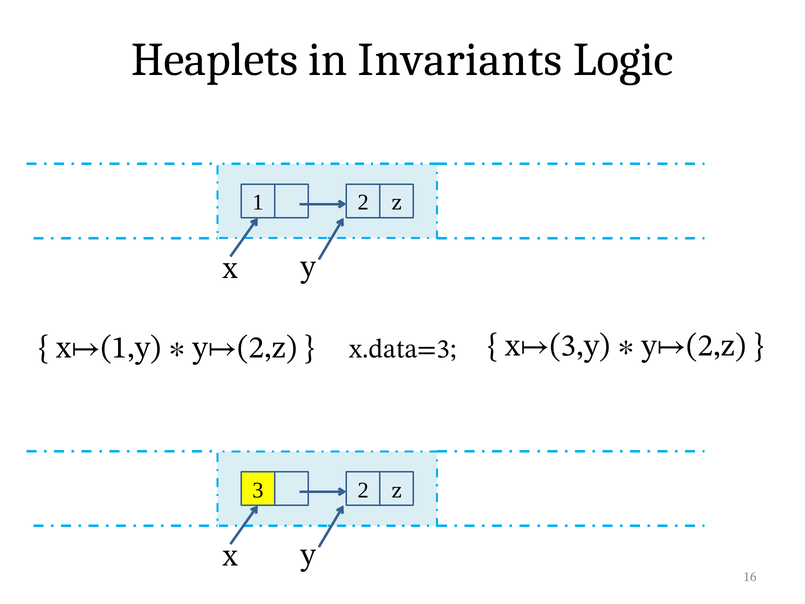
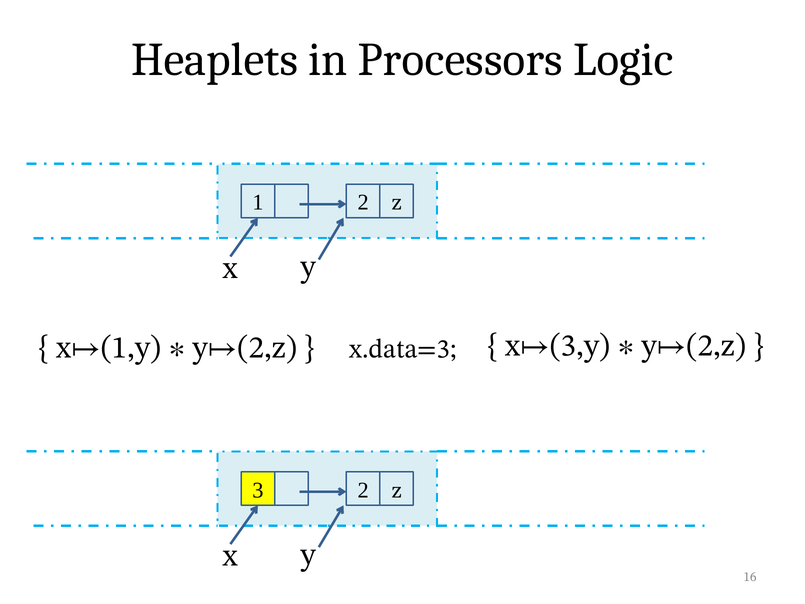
Invariants: Invariants -> Processors (460, 60)
